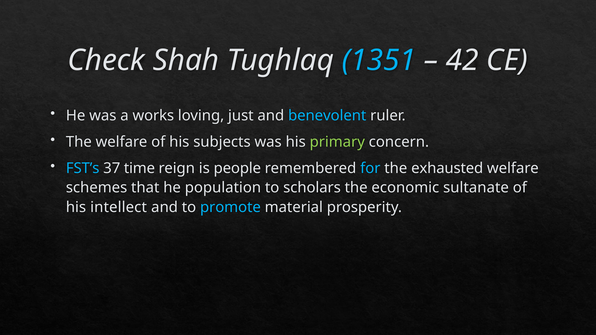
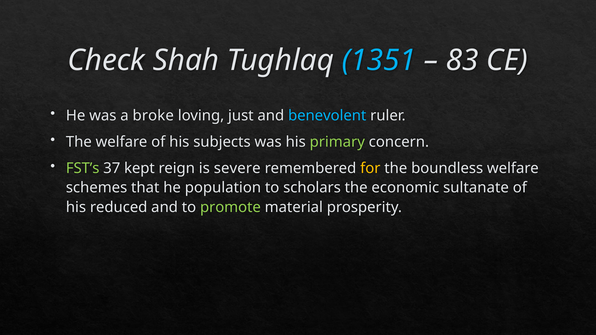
42: 42 -> 83 (462, 60)
works: works -> broke (153, 116)
FST’s colour: light blue -> light green (83, 168)
time: time -> kept (139, 168)
people: people -> severe (237, 168)
for colour: light blue -> yellow (370, 168)
exhausted: exhausted -> boundless (447, 168)
intellect: intellect -> reduced (119, 208)
promote colour: light blue -> light green (230, 208)
